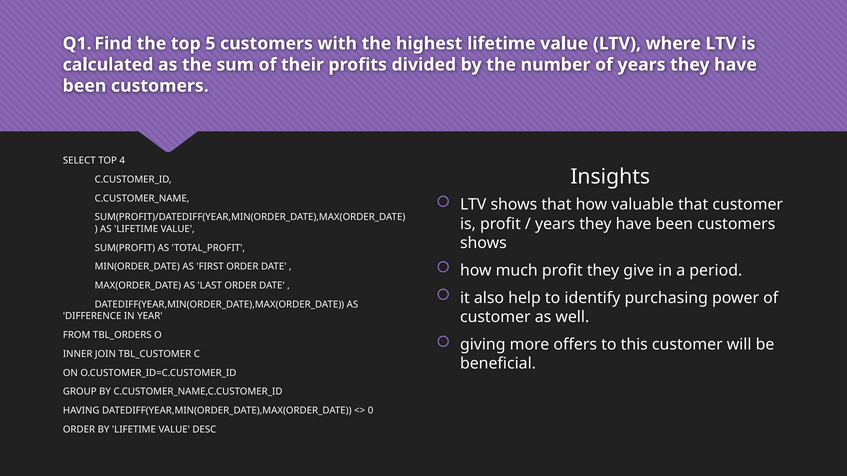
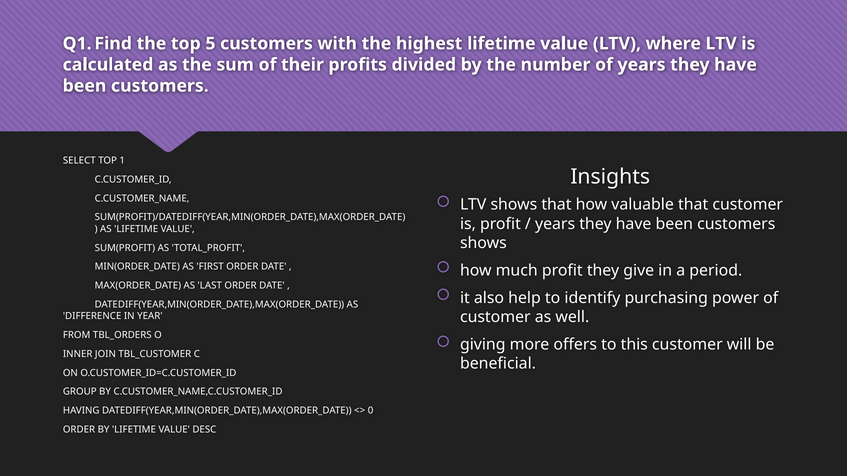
4: 4 -> 1 (122, 161)
